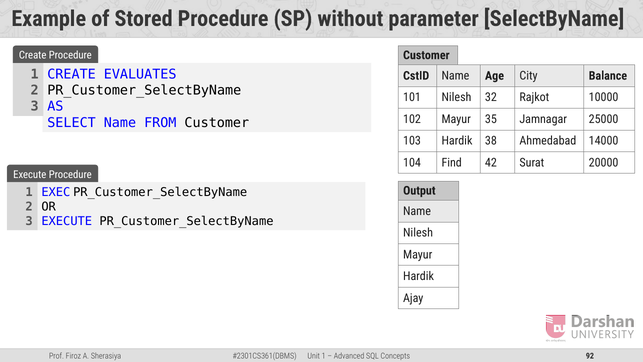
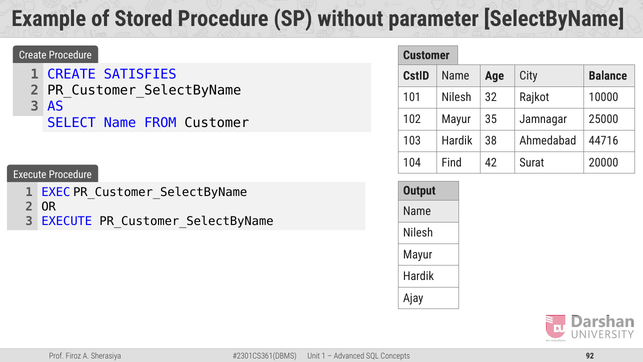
EVALUATES: EVALUATES -> SATISFIES (140, 74)
14000: 14000 -> 44716 (604, 141)
